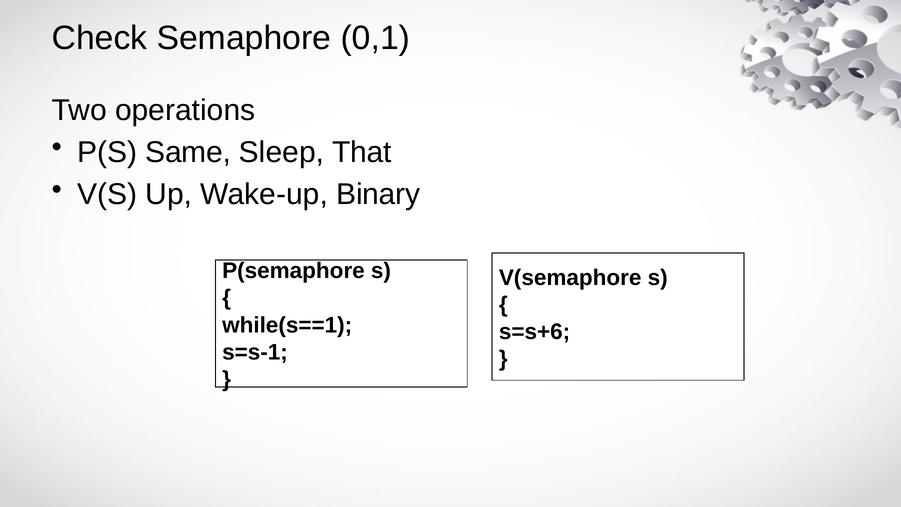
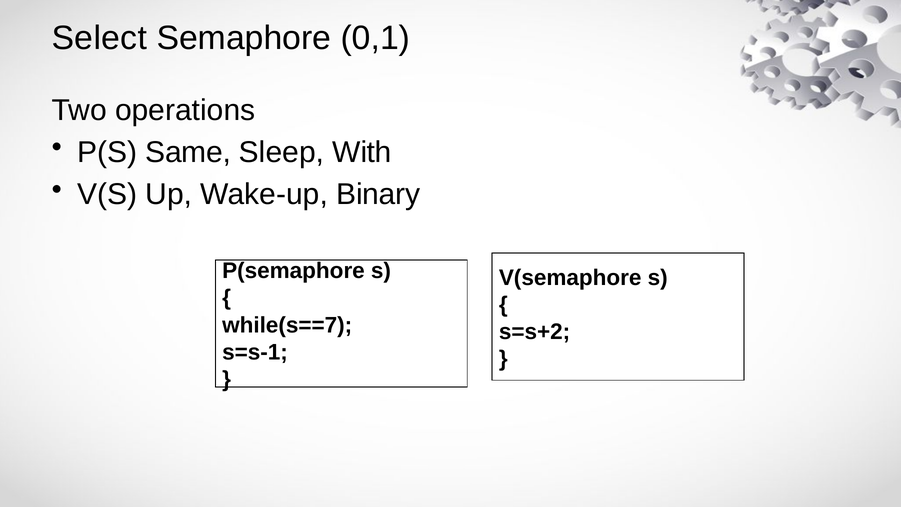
Check: Check -> Select (99, 38)
That: That -> With (362, 152)
while(s==1: while(s==1 -> while(s==7 (287, 325)
s=s+6: s=s+6 -> s=s+2 (535, 332)
